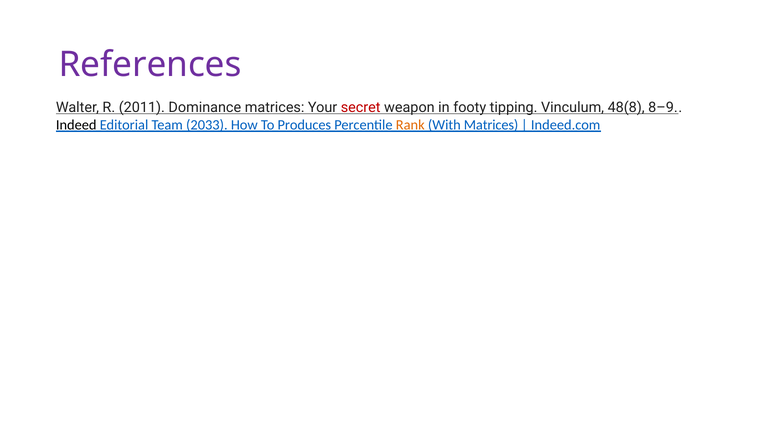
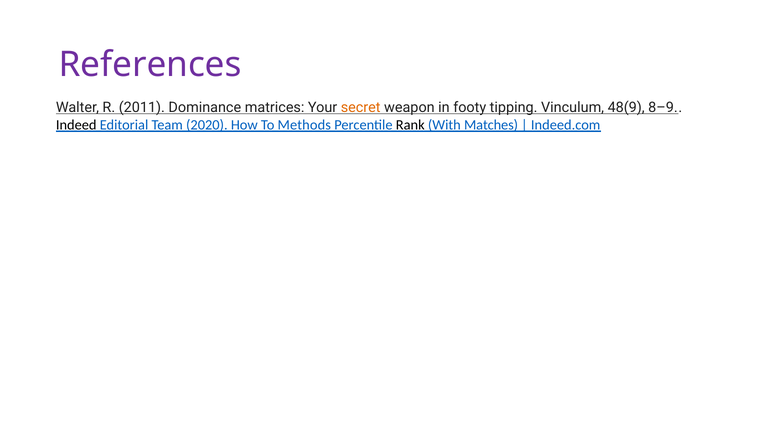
secret colour: red -> orange (361, 107)
48(8: 48(8 -> 48(9 (626, 107)
2033: 2033 -> 2020 (207, 125)
Produces: Produces -> Methods (304, 125)
Rank colour: orange -> black (410, 125)
With Matrices: Matrices -> Matches (491, 125)
